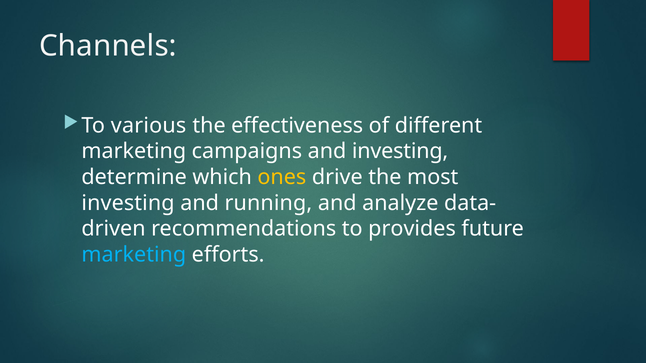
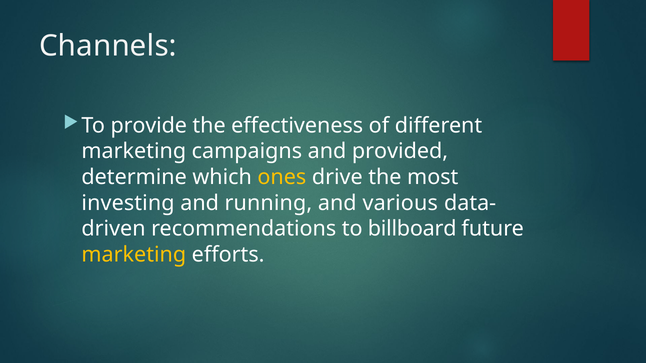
various: various -> provide (149, 126)
and investing: investing -> provided (400, 152)
analyze: analyze -> various (400, 203)
provides: provides -> billboard (412, 229)
marketing colour: light blue -> yellow (134, 255)
